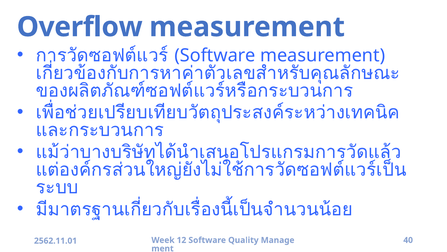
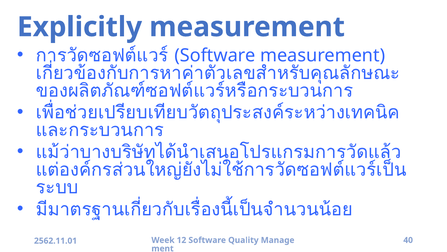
Overflow: Overflow -> Explicitly (80, 27)
